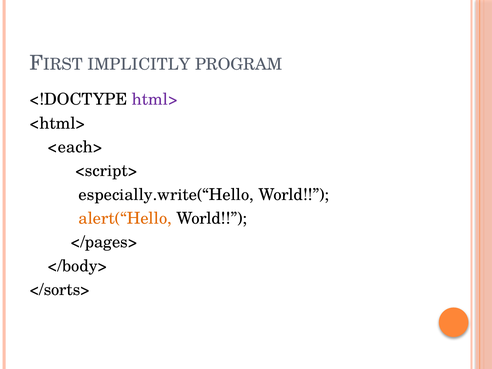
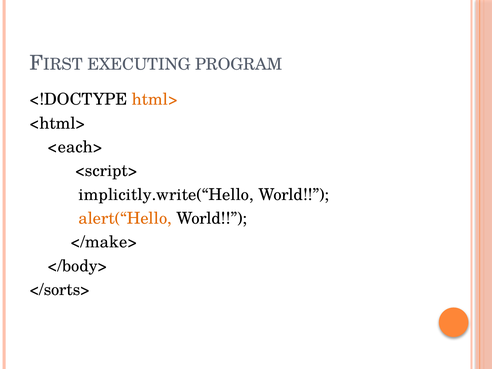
IMPLICITLY: IMPLICITLY -> EXECUTING (139, 64)
html> colour: purple -> orange (155, 100)
especially.write(“Hello: especially.write(“Hello -> implicitly.write(“Hello (166, 195)
</pages>: </pages> -> </make> (104, 242)
